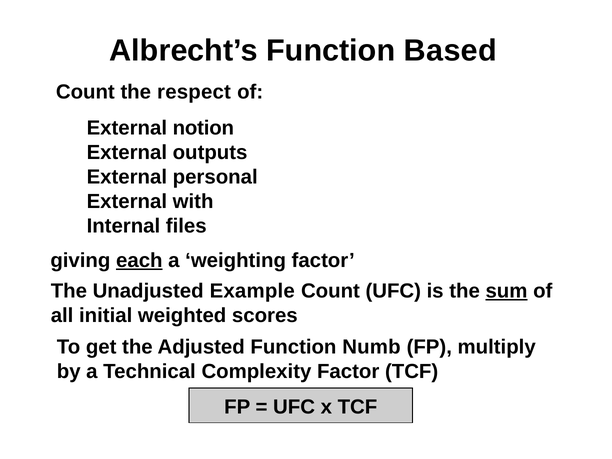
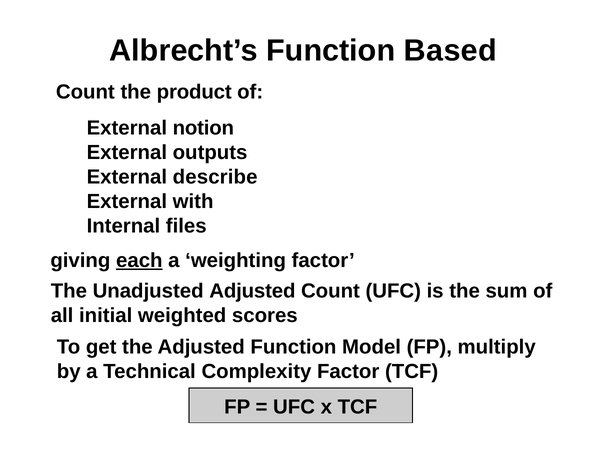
respect: respect -> product (194, 92)
personal: personal -> describe (215, 177)
Unadjusted Example: Example -> Adjusted (252, 291)
sum underline: present -> none (506, 291)
Numb: Numb -> Model (372, 347)
